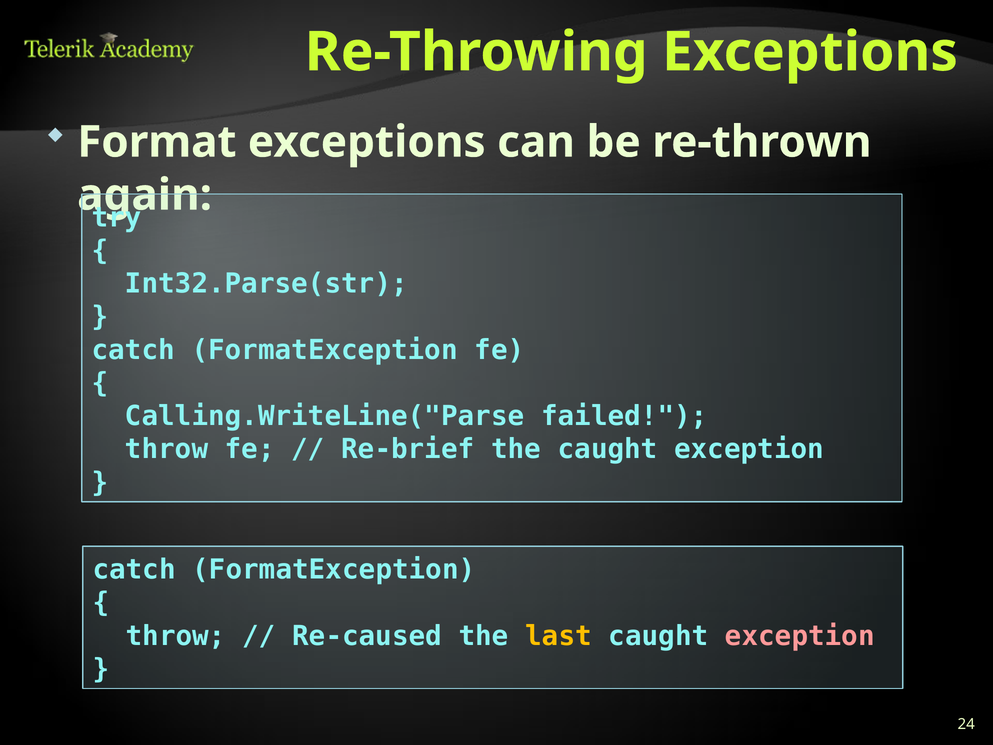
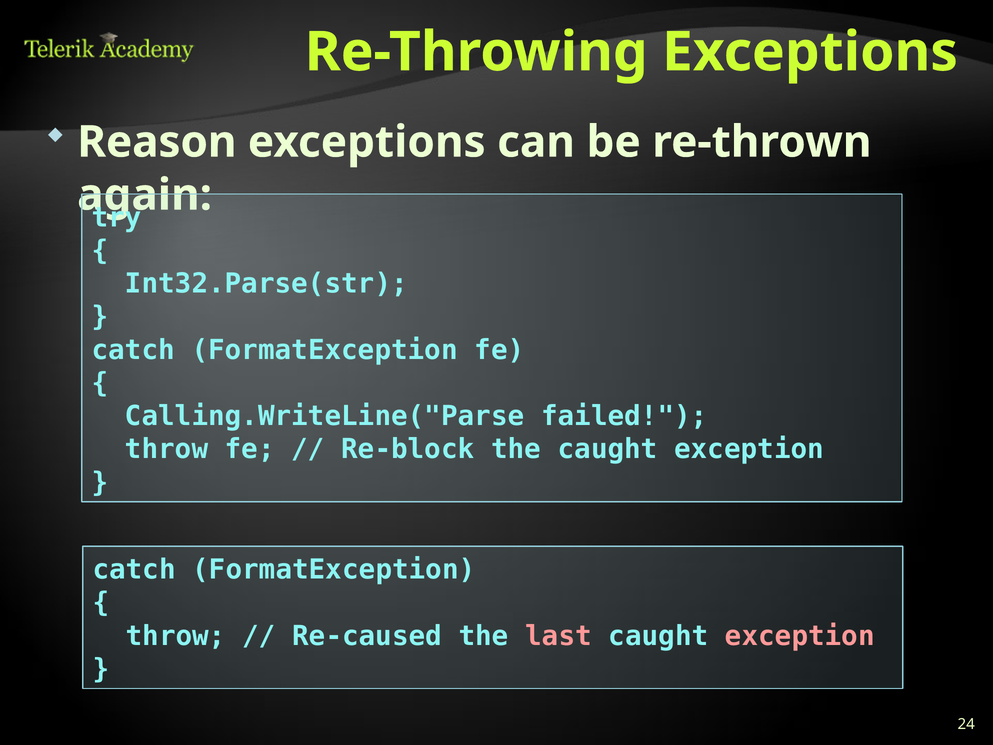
Format: Format -> Reason (157, 142)
Re-brief: Re-brief -> Re-block (408, 449)
last colour: yellow -> pink (559, 636)
